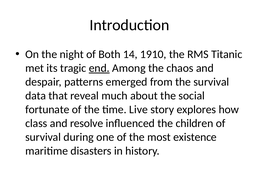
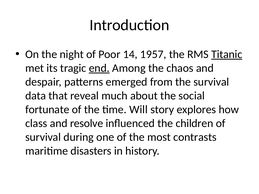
Both: Both -> Poor (109, 54)
1910: 1910 -> 1957 (153, 54)
Titanic underline: none -> present (227, 54)
Live: Live -> Will (139, 110)
existence: existence -> contrasts (195, 137)
